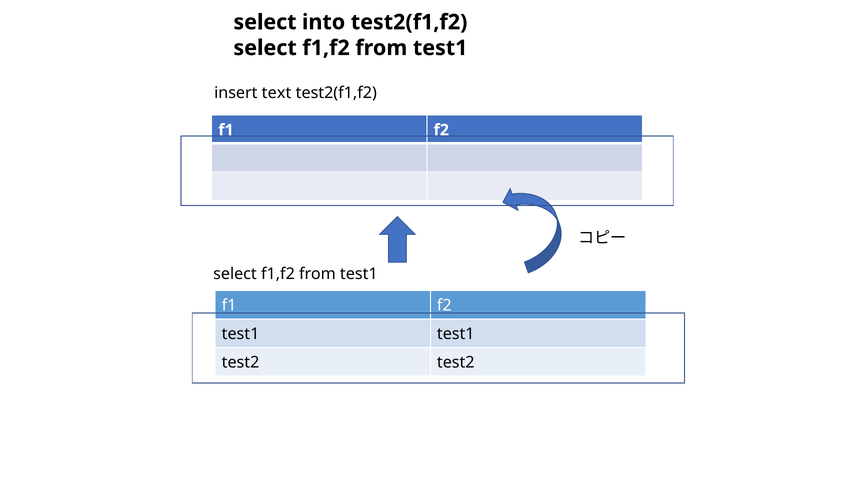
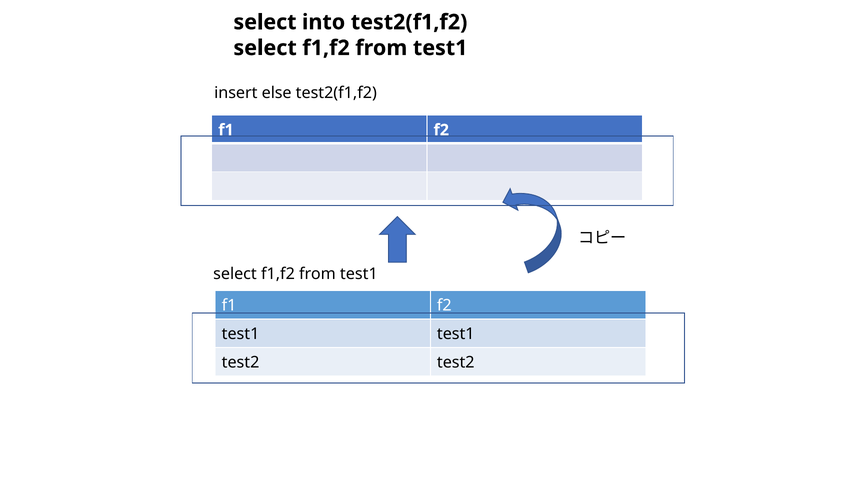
text: text -> else (277, 93)
